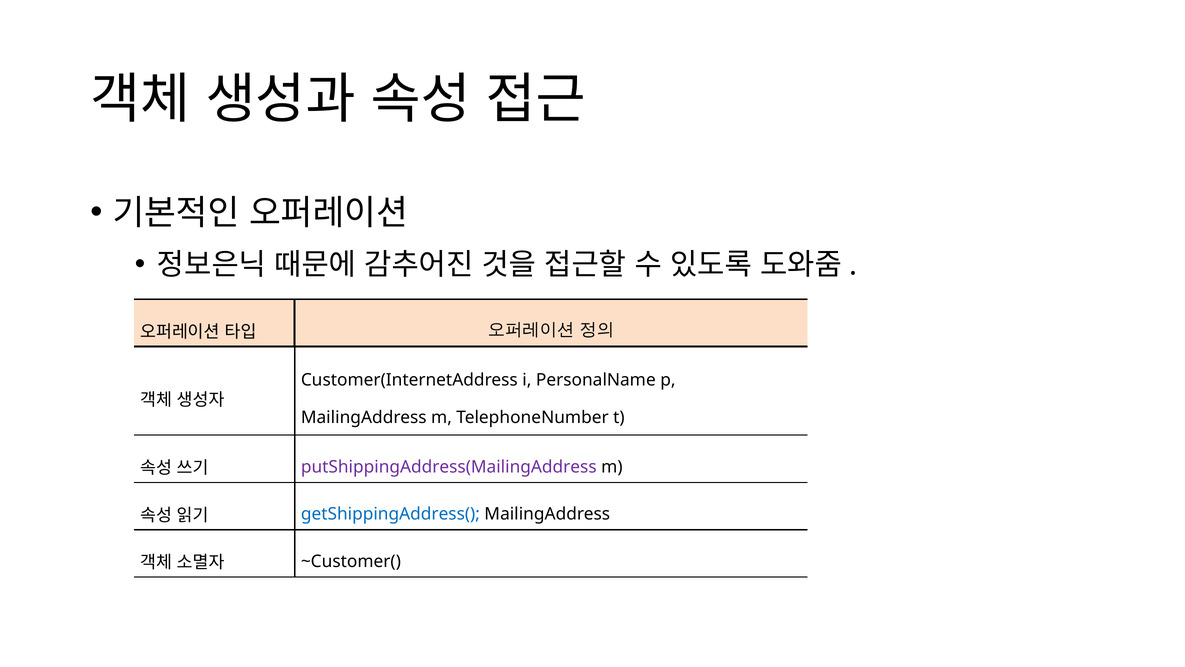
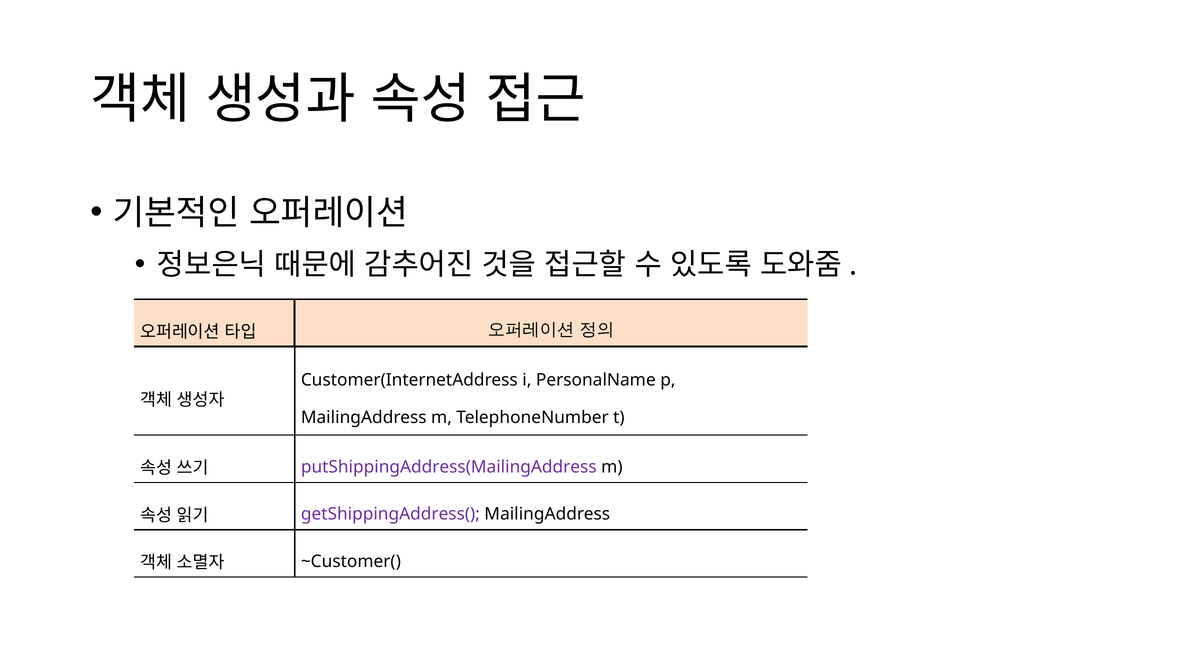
getShippingAddress( colour: blue -> purple (390, 514)
